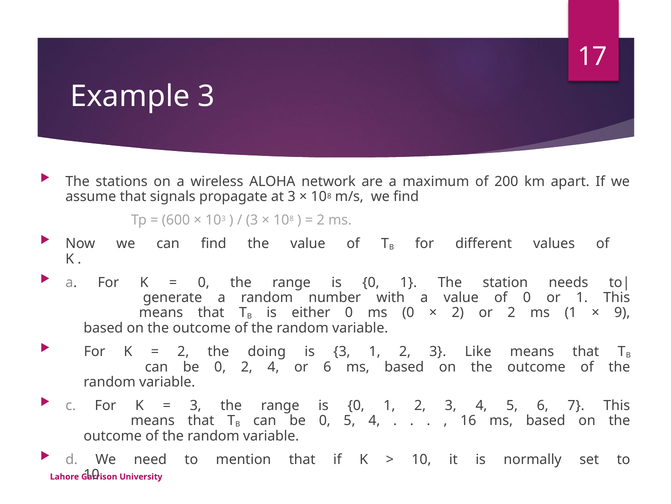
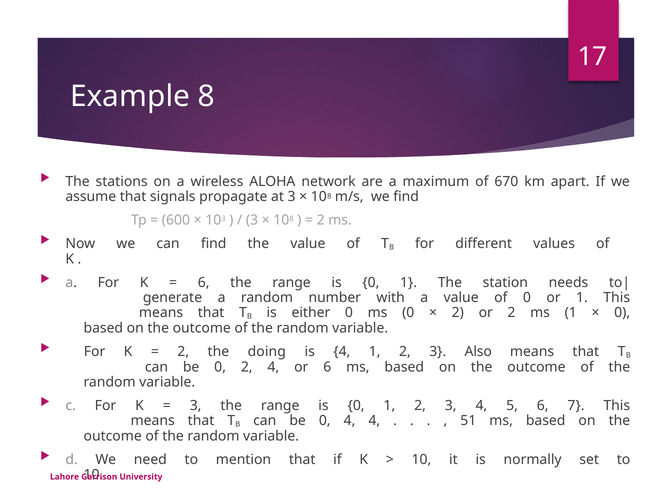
Example 3: 3 -> 8 (206, 96)
200: 200 -> 670 (506, 181)
0: 0 -> 6 (204, 282)
9: 9 -> 0 (622, 312)
is 3: 3 -> 4 (342, 351)
Like: Like -> Also (478, 351)
0 5: 5 -> 4 (349, 420)
16: 16 -> 51 (468, 420)
